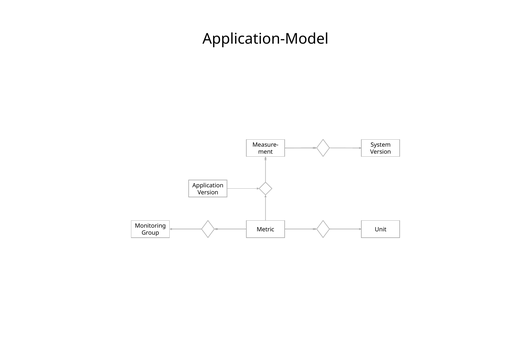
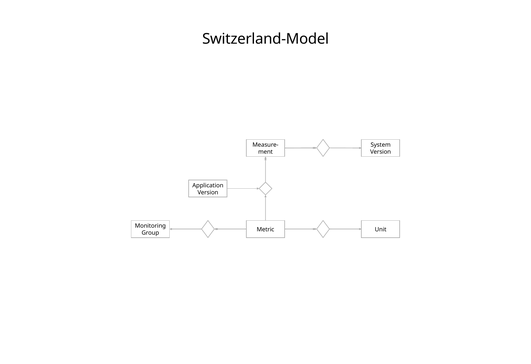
Application-Model: Application-Model -> Switzerland-Model (266, 39)
